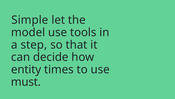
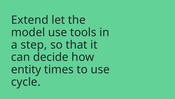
Simple: Simple -> Extend (30, 20)
must: must -> cycle (26, 82)
